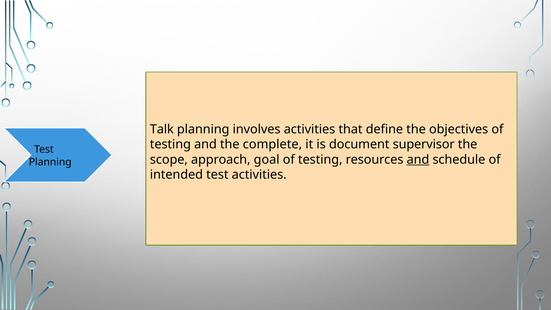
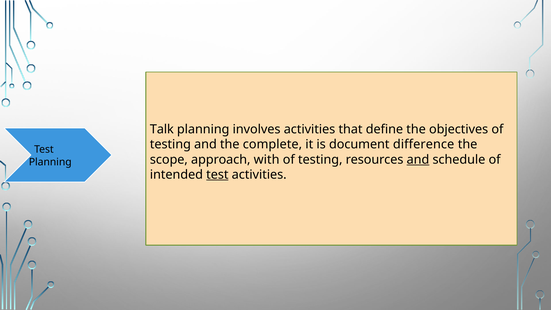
supervisor: supervisor -> difference (424, 144)
goal: goal -> with (267, 160)
test underline: none -> present (217, 175)
